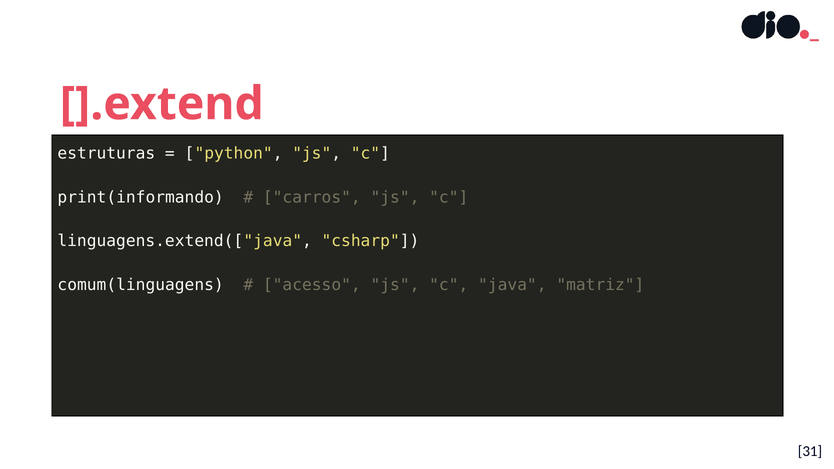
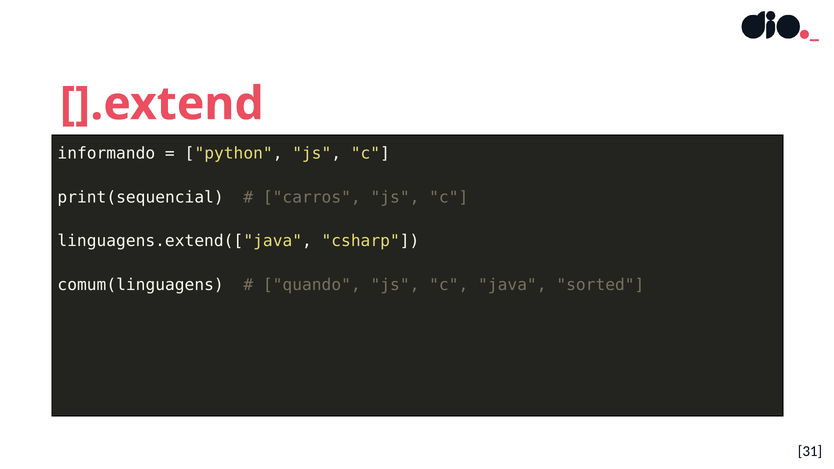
estruturas: estruturas -> informando (106, 154)
print(informando: print(informando -> print(sequencial (141, 197)
acesso: acesso -> quando (312, 285)
matriz: matriz -> sorted (600, 285)
